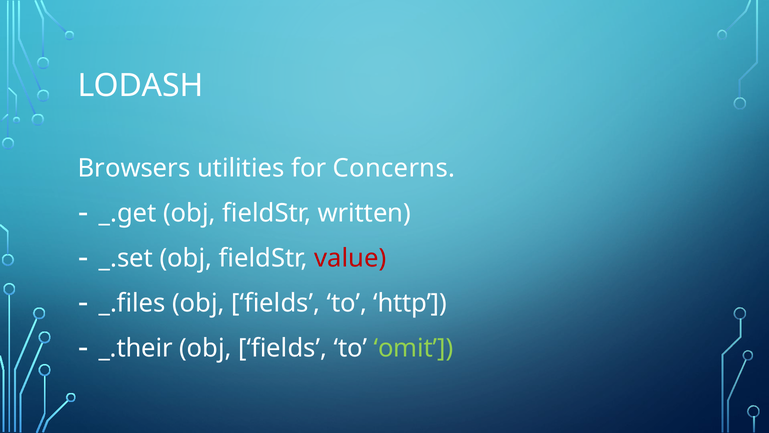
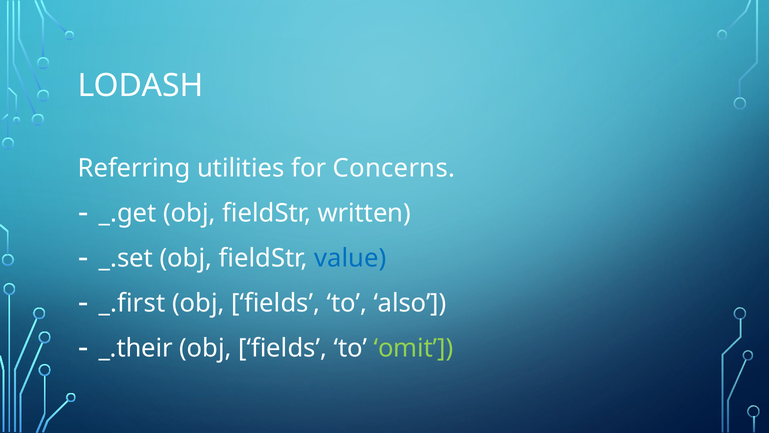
Browsers: Browsers -> Referring (134, 168)
value colour: red -> blue (350, 258)
_.files: _.files -> _.first (132, 303)
http: http -> also (410, 303)
